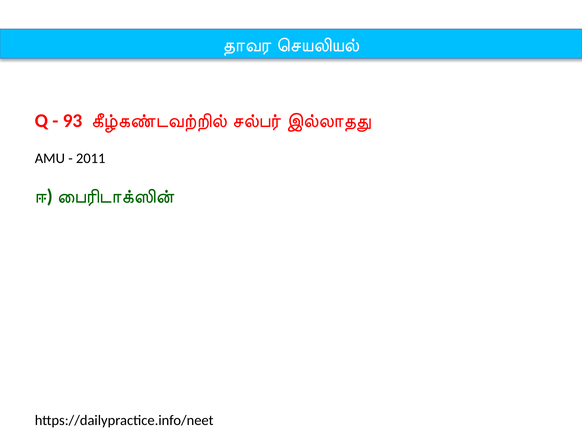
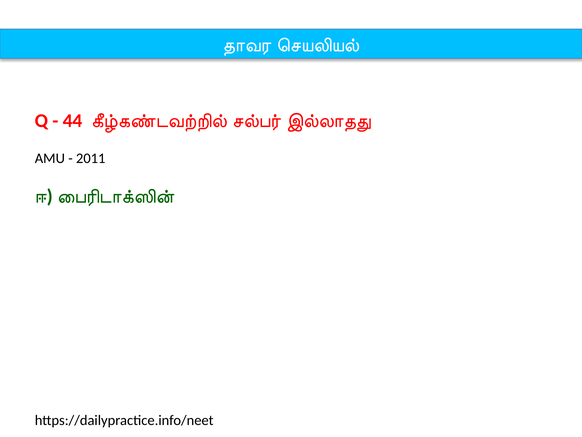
93: 93 -> 44 (73, 121)
